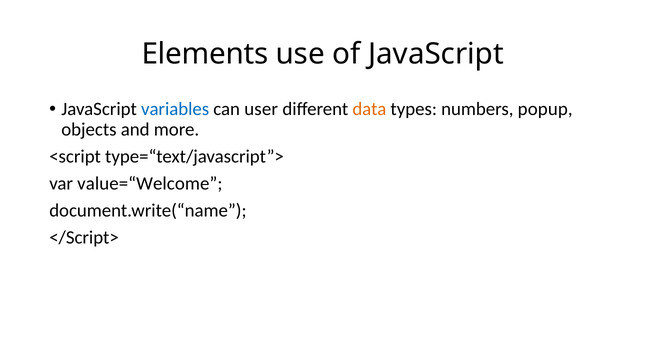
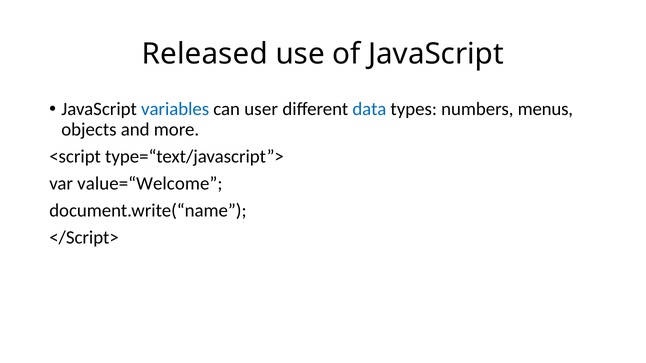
Elements: Elements -> Released (205, 54)
data colour: orange -> blue (369, 109)
popup: popup -> menus (545, 109)
